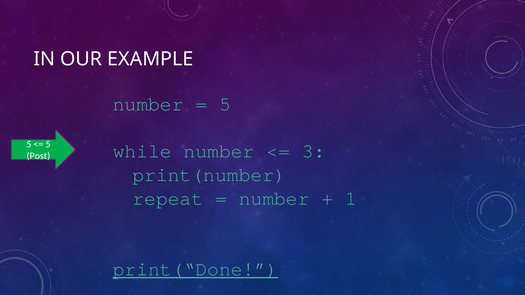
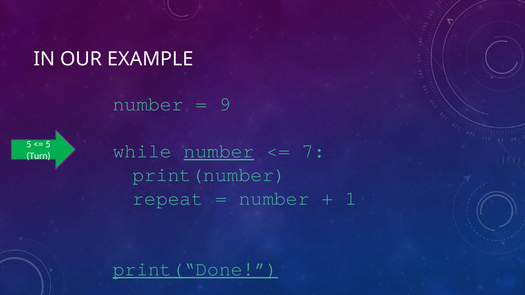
5: 5 -> 9 (225, 104)
number underline: none -> present (219, 151)
3: 3 -> 7 (314, 151)
Post: Post -> Turn (39, 156)
